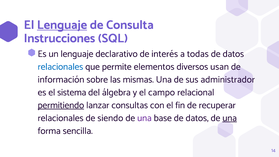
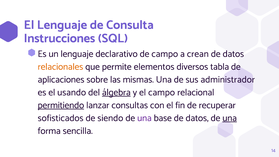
Lenguaje underline: present -> none (62, 25)
de interés: interés -> campo (165, 54)
todas: todas -> crean (198, 54)
relacionales colour: blue -> orange (60, 67)
usan: usan -> tabla (220, 67)
información: información -> aplicaciones (61, 79)
sistema: sistema -> usando (72, 92)
álgebra underline: none -> present (116, 92)
relacionales: relacionales -> sofisticados (61, 118)
